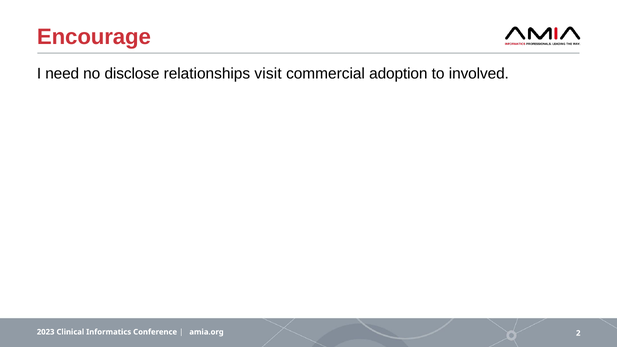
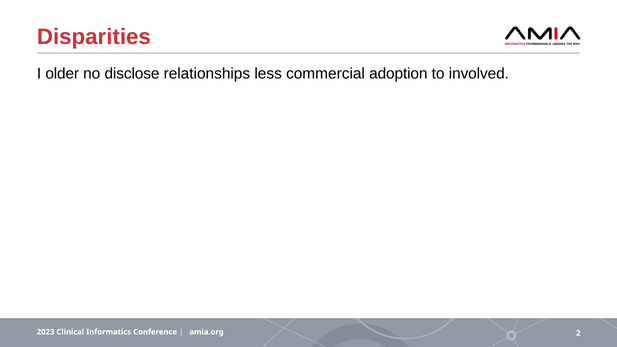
Encourage: Encourage -> Disparities (94, 37)
need: need -> older (62, 74)
visit: visit -> less (268, 74)
